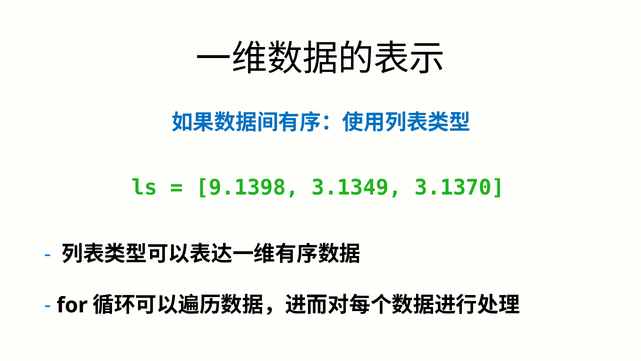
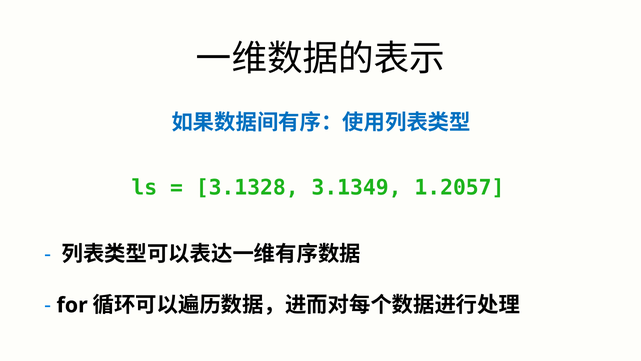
9.1398: 9.1398 -> 3.1328 (247, 188)
3.1370: 3.1370 -> 1.2057 (459, 188)
